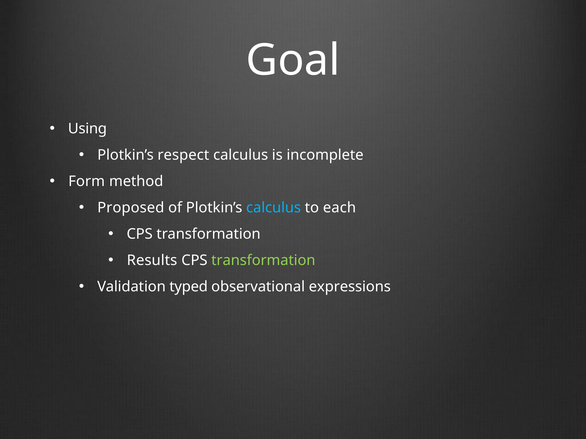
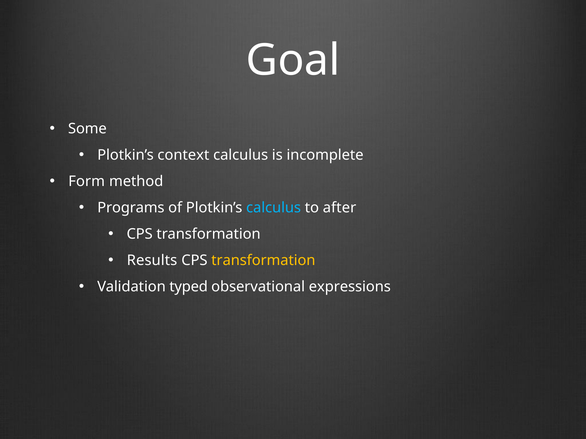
Using: Using -> Some (87, 129)
respect: respect -> context (183, 155)
Proposed: Proposed -> Programs (131, 208)
each: each -> after (339, 208)
transformation colour: light green -> yellow (263, 261)
